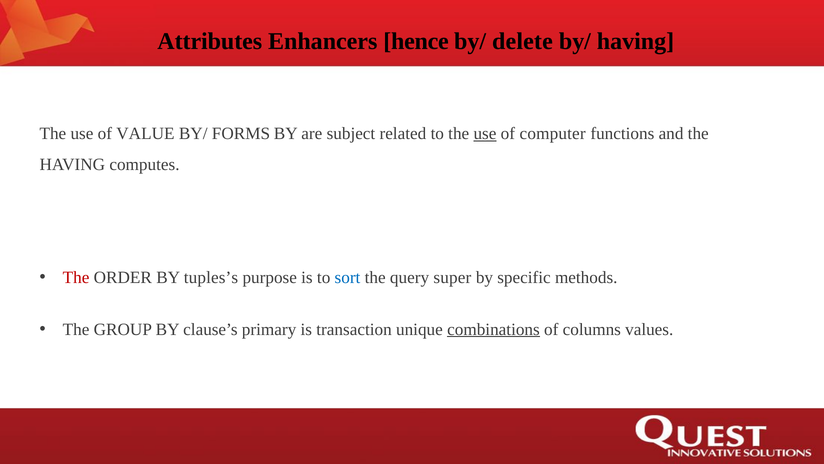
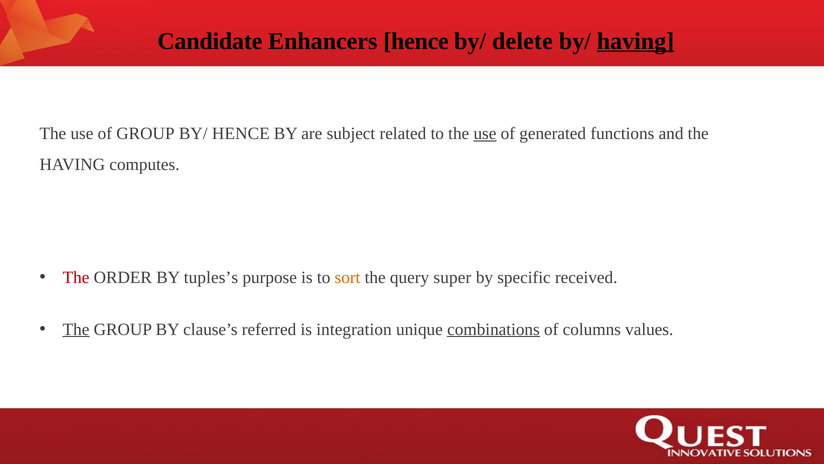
Attributes: Attributes -> Candidate (210, 41)
having underline: none -> present (636, 41)
of VALUE: VALUE -> GROUP (145, 133)
BY/ FORMS: FORMS -> HENCE (241, 133)
computer: computer -> generated (553, 133)
sort colour: blue -> orange (347, 277)
methods: methods -> received (586, 277)
The underline: none -> present (76, 329)
primary: primary -> referred (269, 329)
transaction: transaction -> integration (354, 329)
